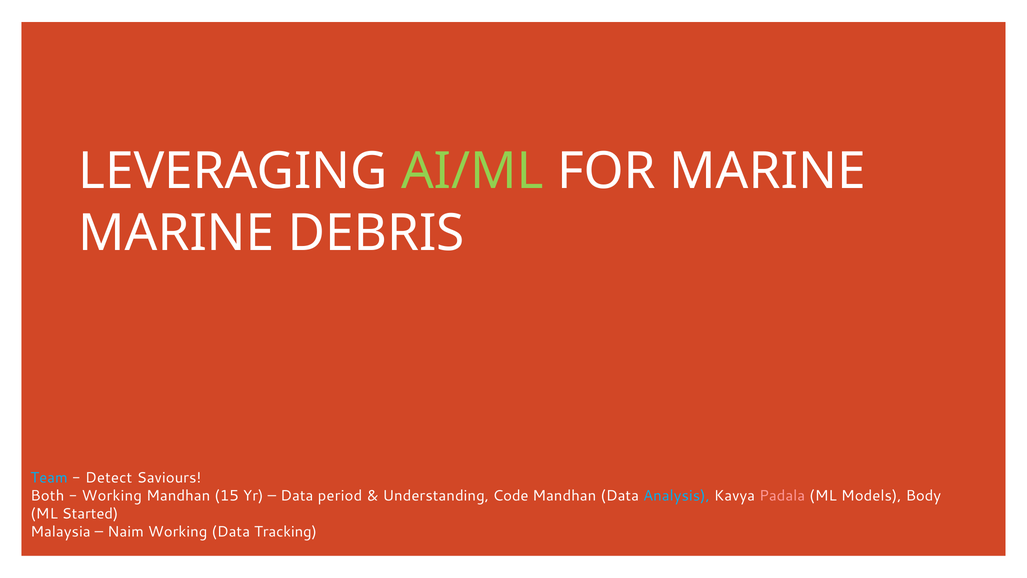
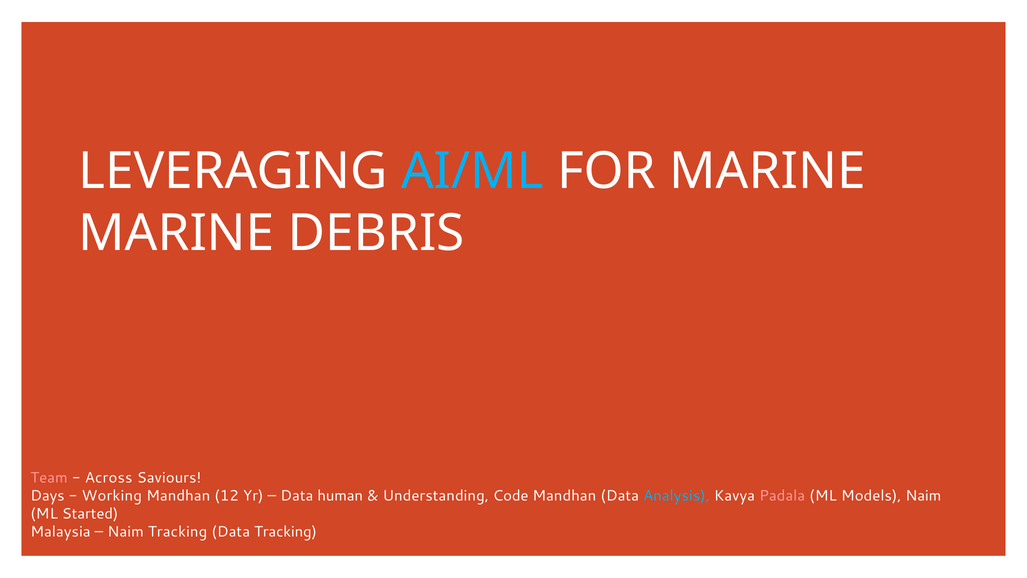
AI/ML colour: light green -> light blue (472, 171)
Team colour: light blue -> pink (49, 477)
Detect: Detect -> Across (109, 477)
Both: Both -> Days (47, 495)
15: 15 -> 12 (227, 495)
period: period -> human (340, 495)
Models Body: Body -> Naim (923, 495)
Naim Working: Working -> Tracking (178, 531)
